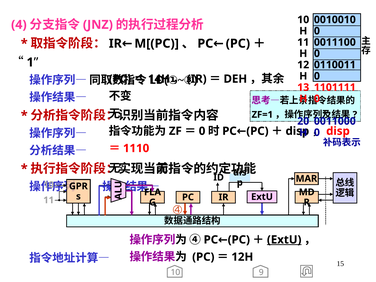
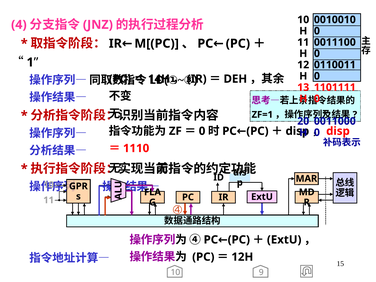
ExtU underline: present -> none (284, 240)
